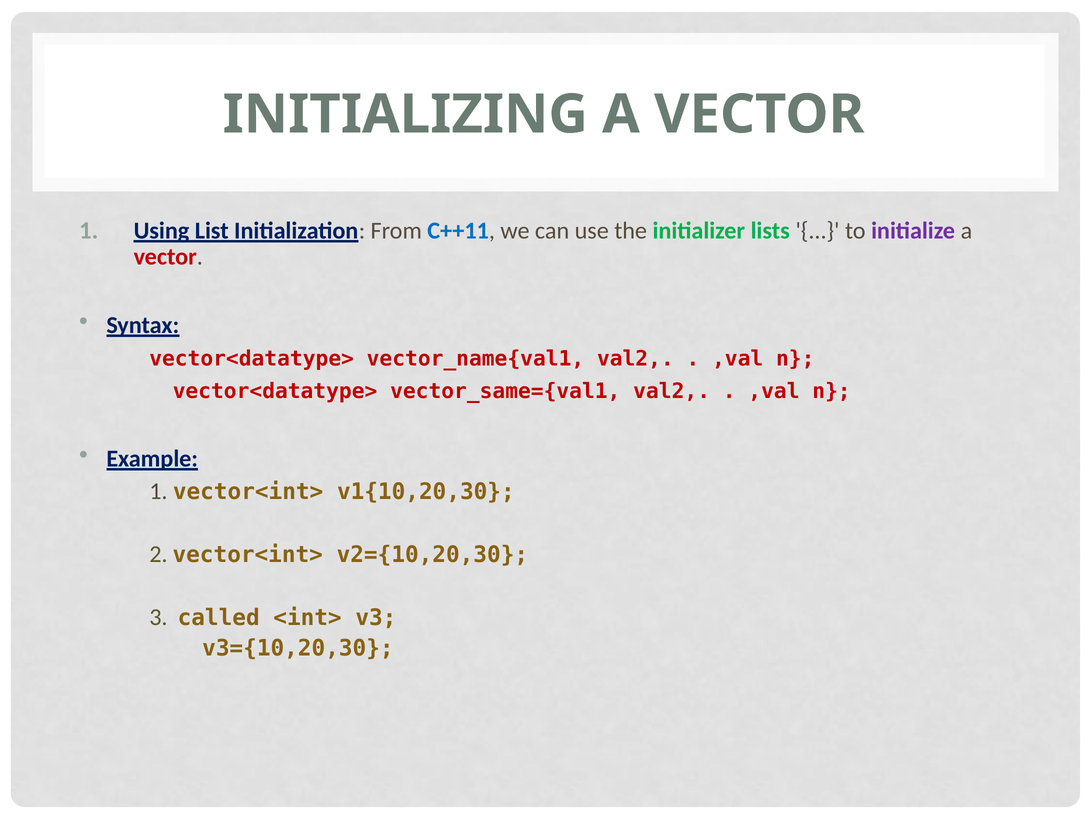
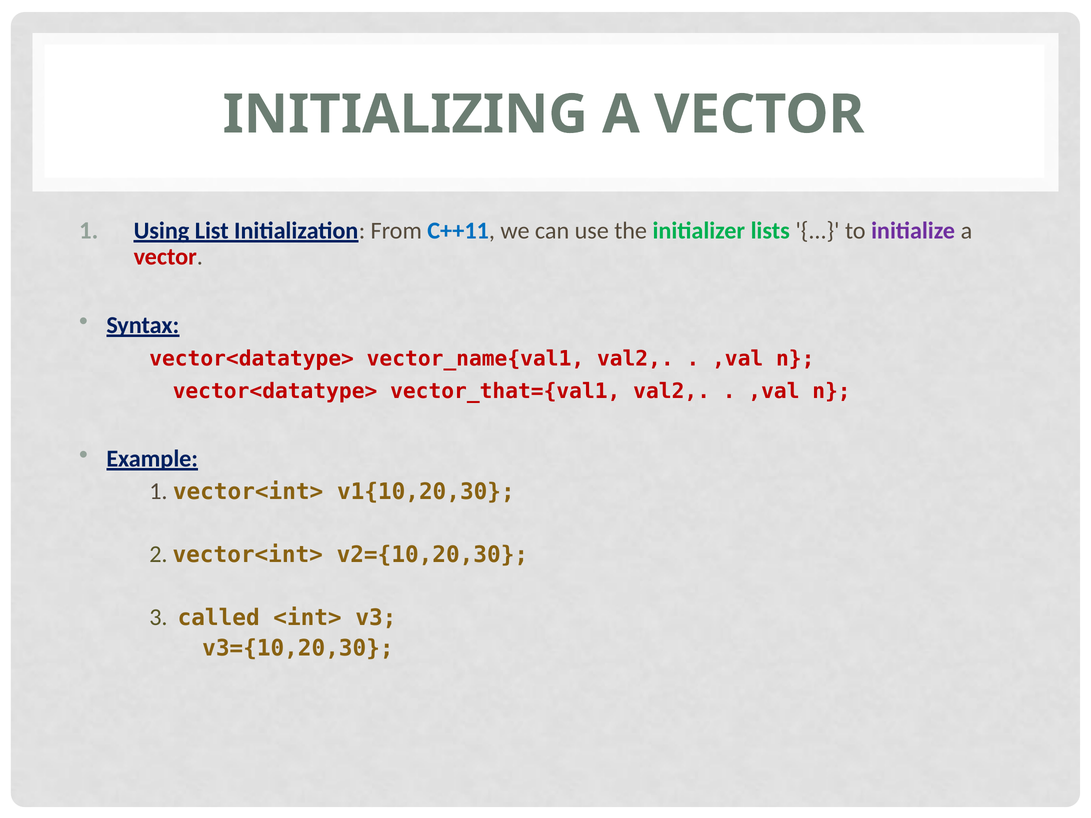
vector_same={val1: vector_same={val1 -> vector_that={val1 (505, 392)
